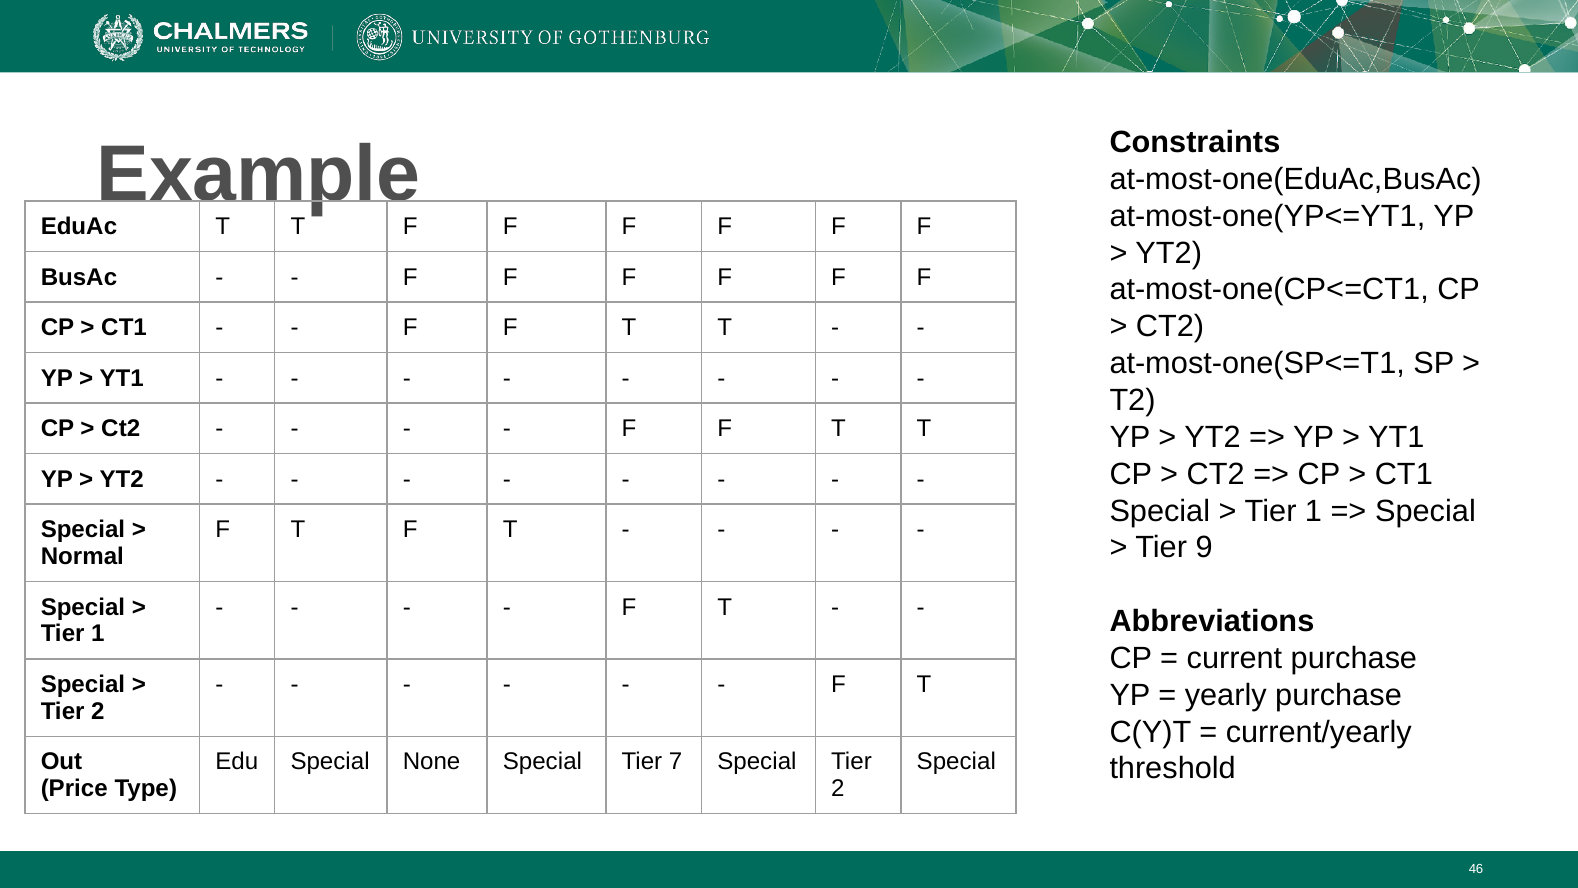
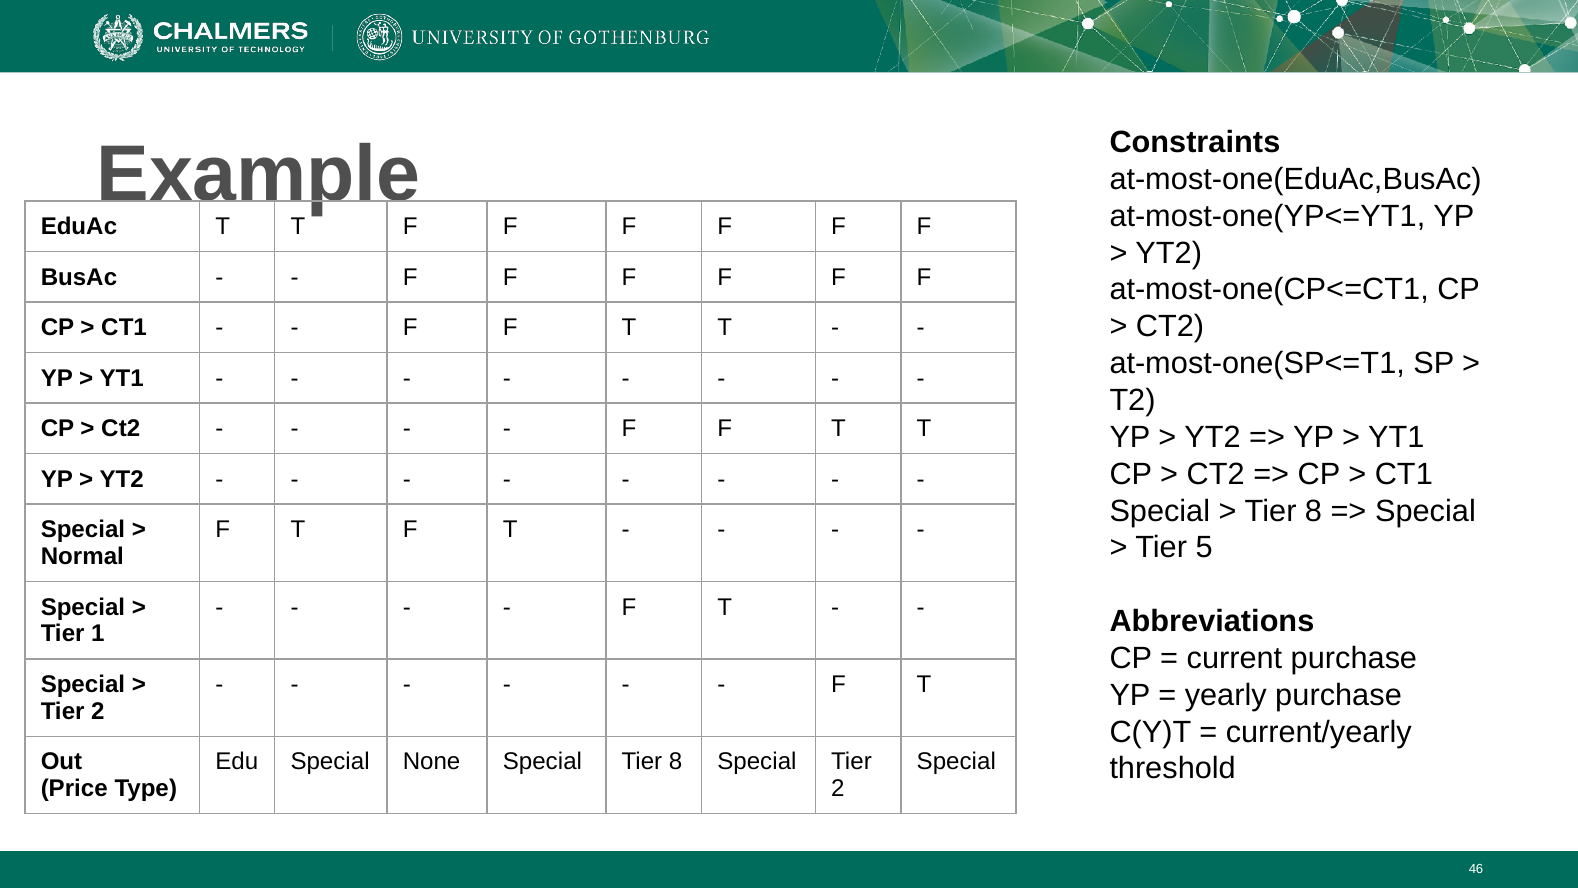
1: 1 -> 8 (1313, 511)
9: 9 -> 5 (1204, 548)
Special Tier 7: 7 -> 8 (676, 762)
